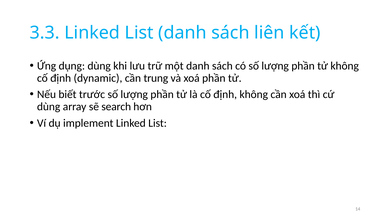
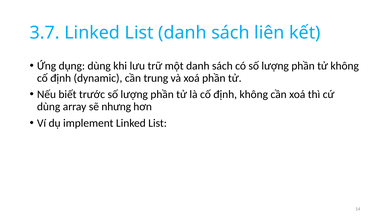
3.3: 3.3 -> 3.7 (45, 33)
search: search -> nhưng (116, 107)
